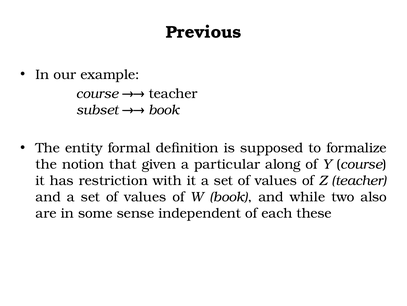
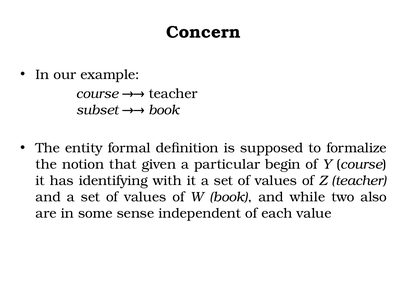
Previous: Previous -> Concern (203, 32)
along: along -> begin (283, 164)
restriction: restriction -> identifying (113, 180)
these: these -> value (314, 213)
